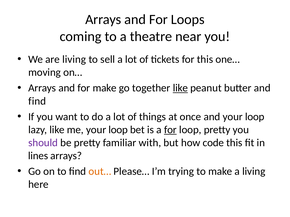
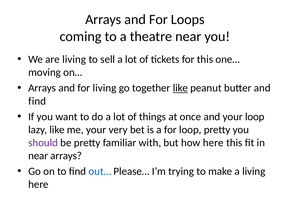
for make: make -> living (104, 88)
me your loop: loop -> very (118, 130)
for underline: present -> none (170, 130)
how code: code -> here (213, 143)
lines: lines -> near (38, 156)
out… colour: orange -> blue (100, 172)
